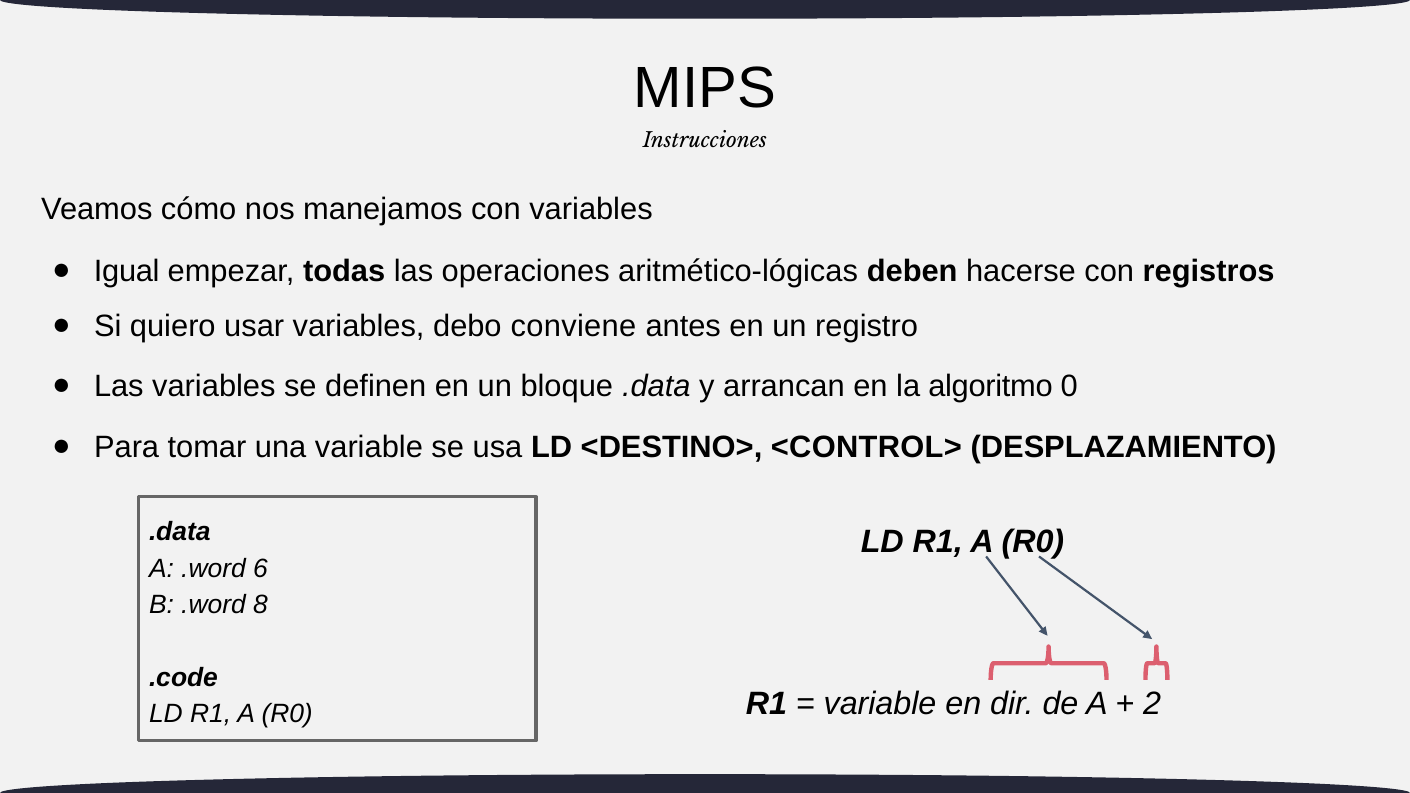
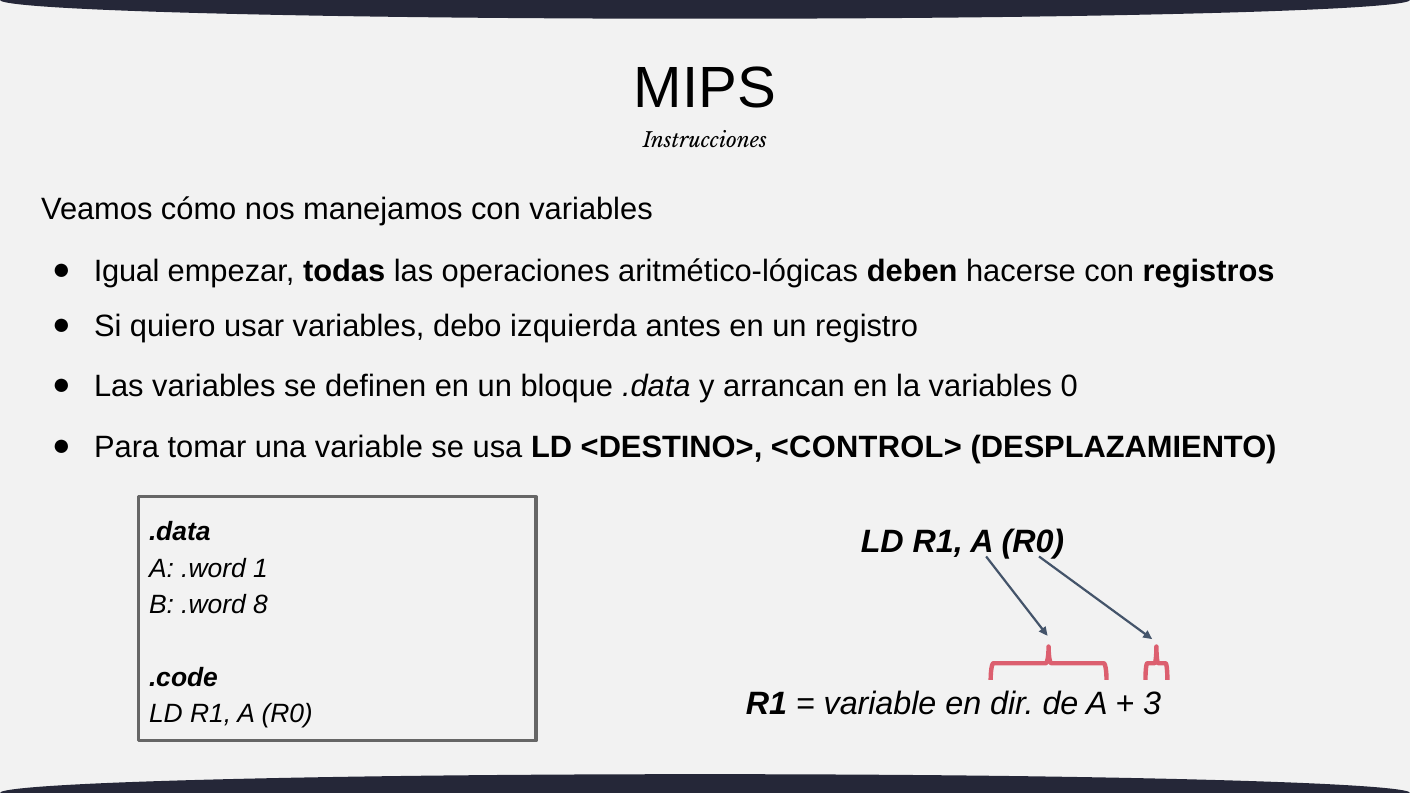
conviene: conviene -> izquierda (573, 326)
la algoritmo: algoritmo -> variables (990, 386)
6: 6 -> 1 (260, 568)
2: 2 -> 3 (1152, 704)
